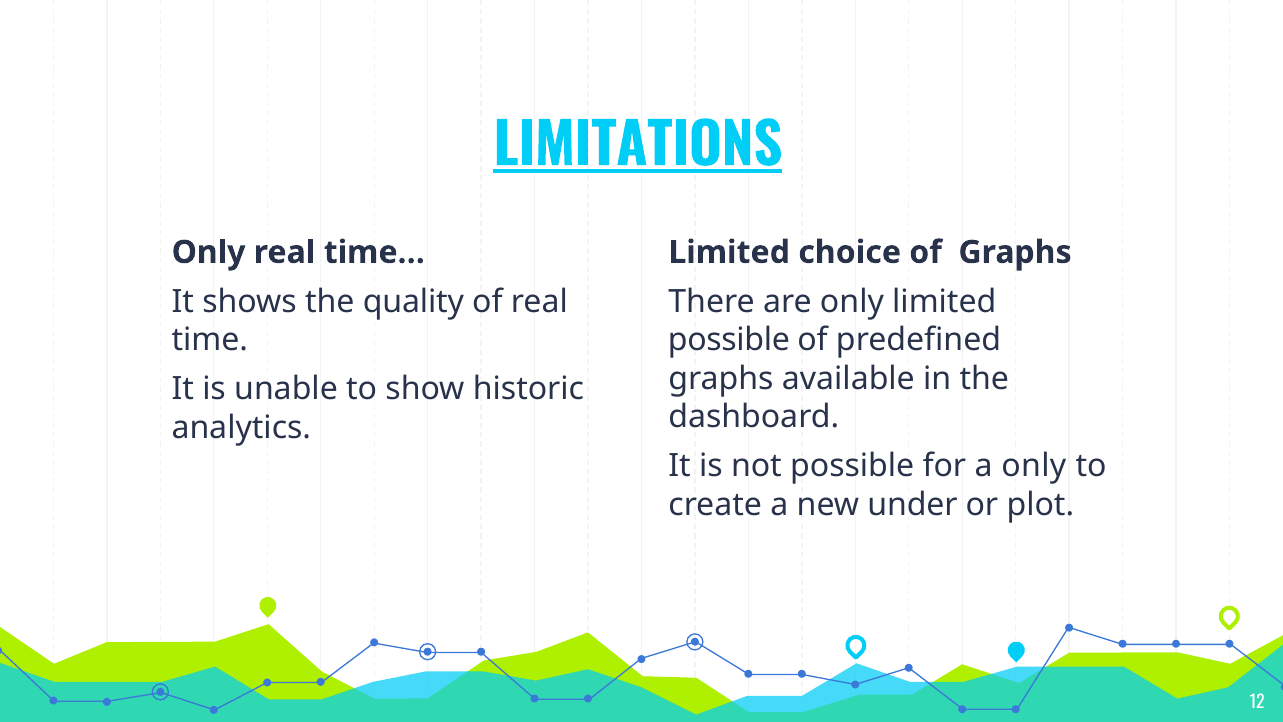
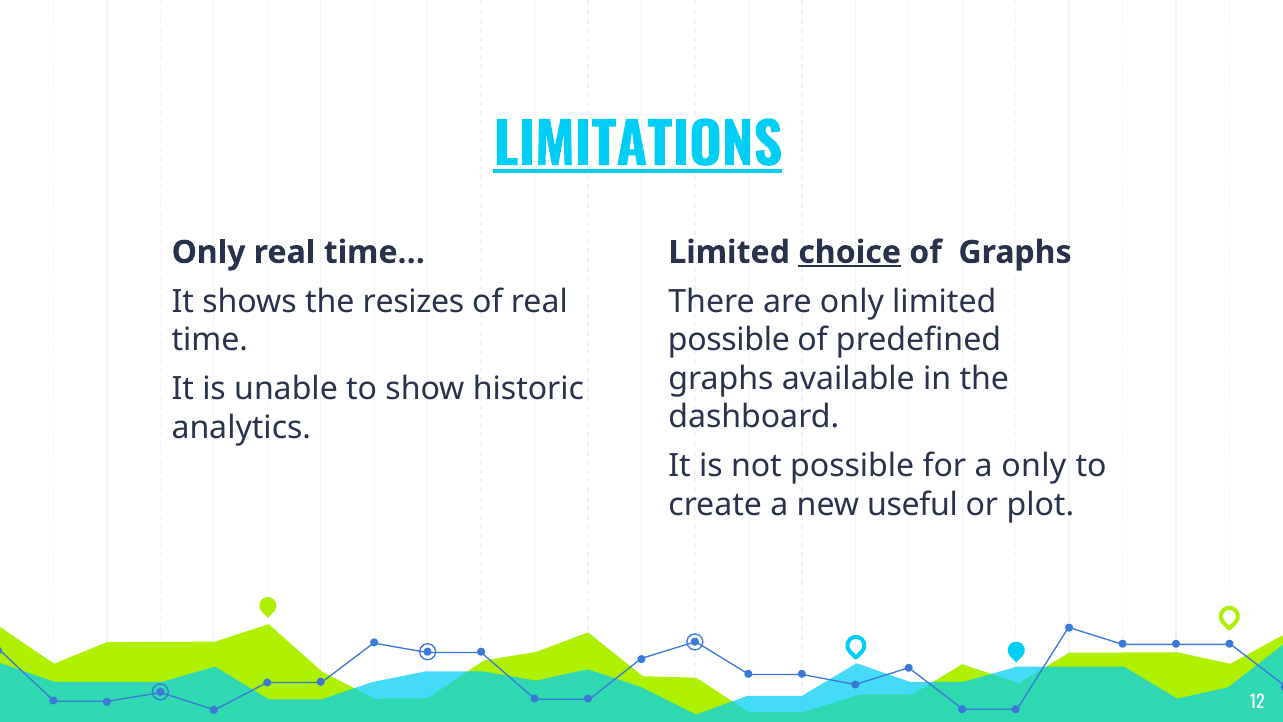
choice underline: none -> present (850, 252)
quality: quality -> resizes (413, 301)
under: under -> useful (913, 505)
